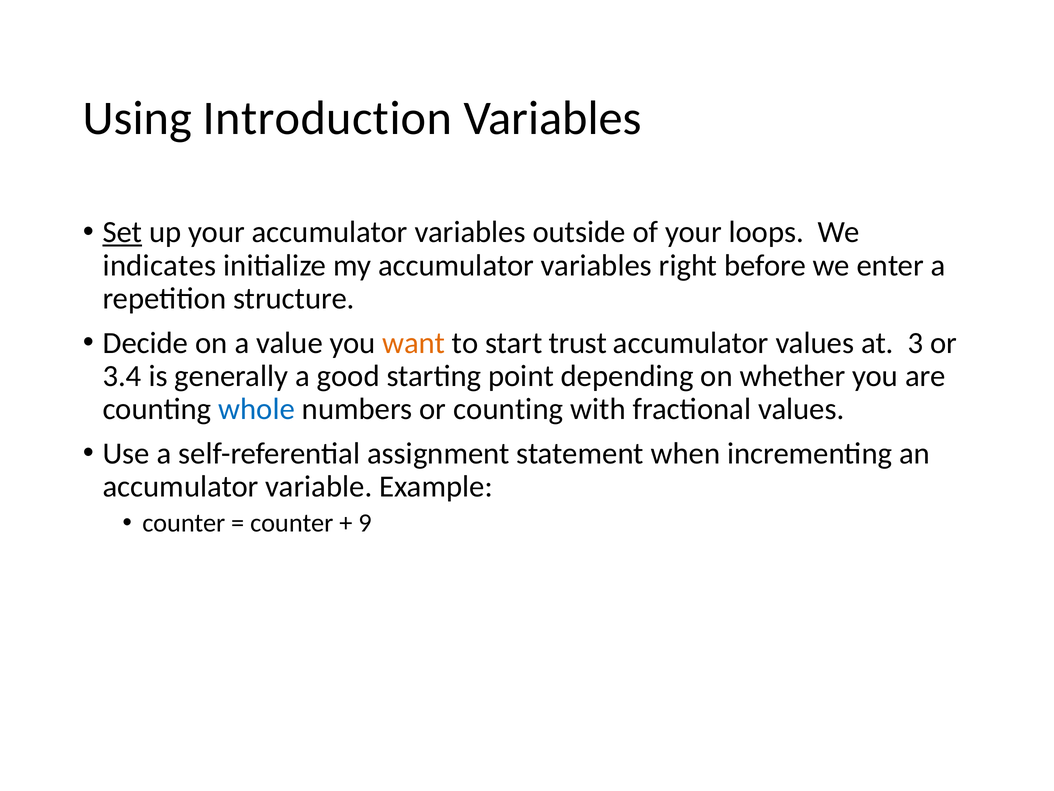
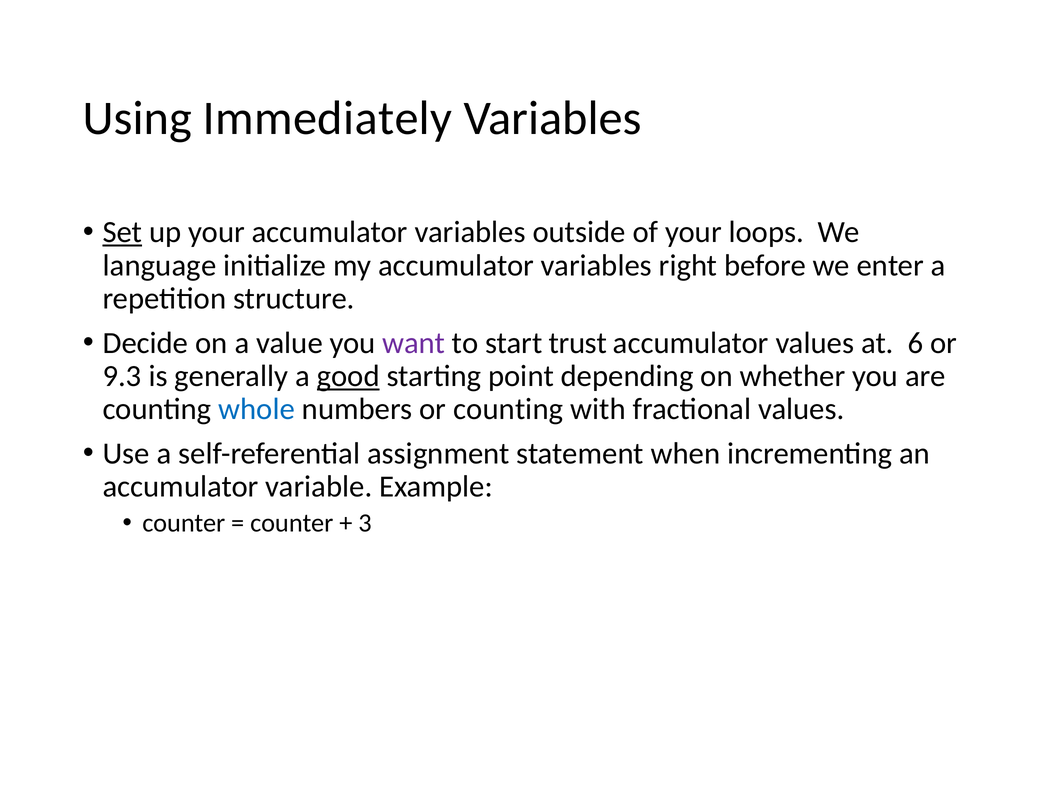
Introduction: Introduction -> Immediately (328, 118)
indicates: indicates -> language (160, 265)
want colour: orange -> purple (414, 343)
3: 3 -> 6 (915, 343)
3.4: 3.4 -> 9.3 (122, 376)
good underline: none -> present (348, 376)
9: 9 -> 3 (365, 523)
